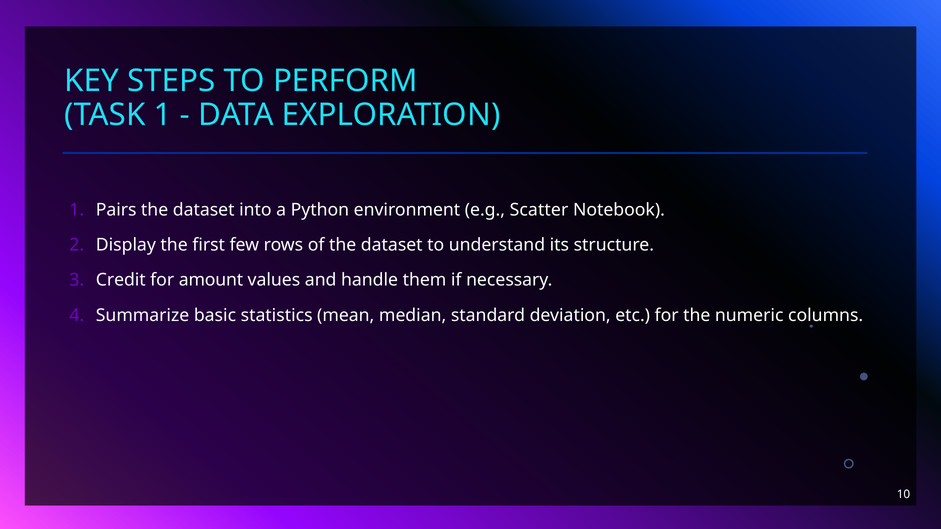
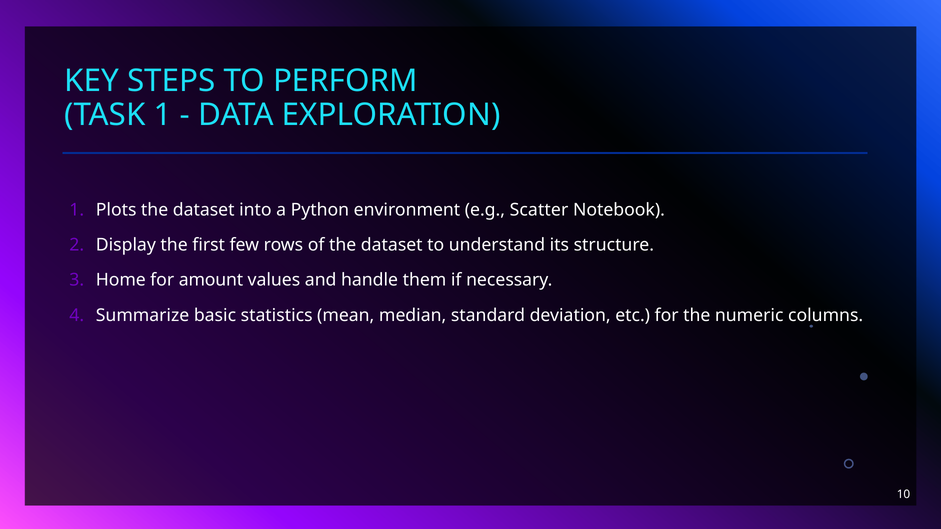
Pairs: Pairs -> Plots (116, 210)
Credit: Credit -> Home (121, 280)
